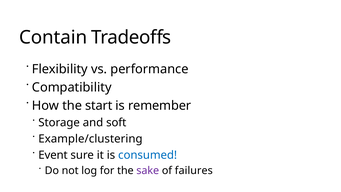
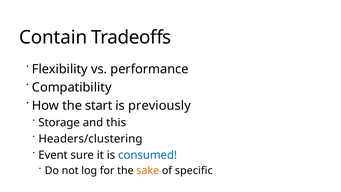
remember: remember -> previously (160, 105)
soft: soft -> this (116, 123)
Example/clustering: Example/clustering -> Headers/clustering (90, 139)
sake colour: purple -> orange (148, 170)
failures: failures -> specific (194, 170)
